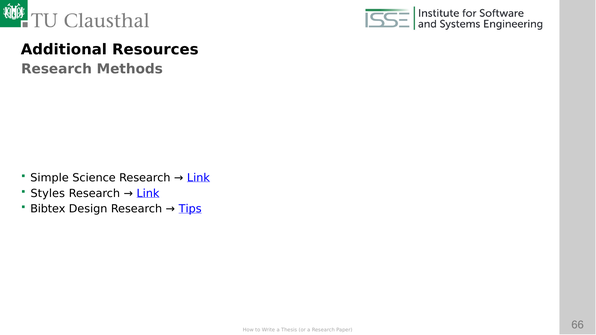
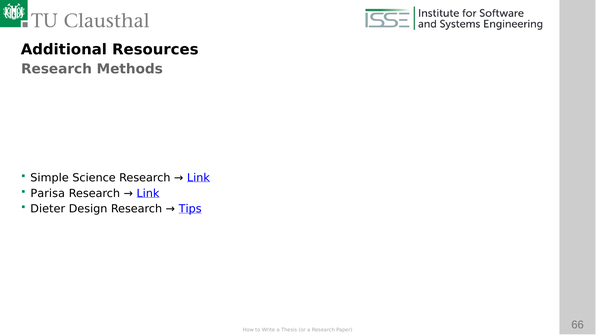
Styles: Styles -> Parisa (48, 193)
Bibtex: Bibtex -> Dieter (48, 209)
